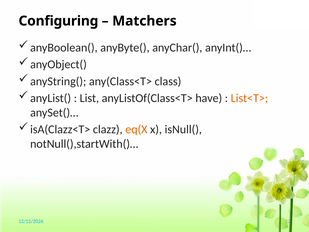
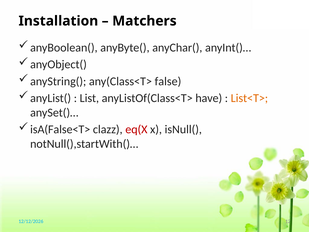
Configuring: Configuring -> Installation (58, 21)
class: class -> false (168, 81)
isA(Clazz<T>: isA(Clazz<T> -> isA(False<T> (60, 129)
eq(X colour: orange -> red (136, 129)
